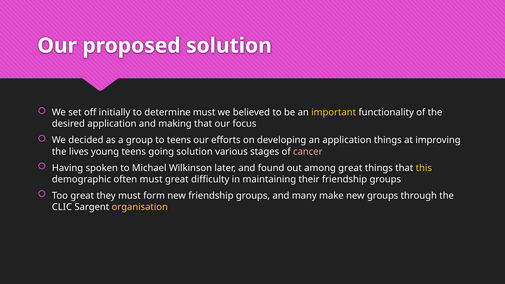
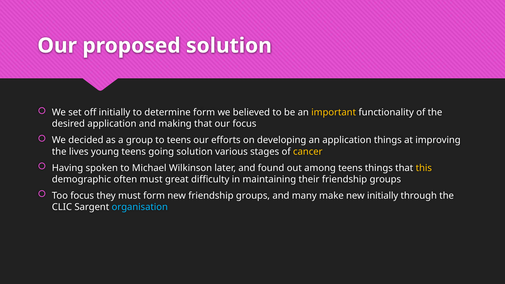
determine must: must -> form (204, 112)
cancer colour: pink -> yellow (308, 152)
among great: great -> teens (350, 168)
Too great: great -> focus (82, 196)
new groups: groups -> initially (383, 196)
organisation colour: yellow -> light blue (140, 207)
